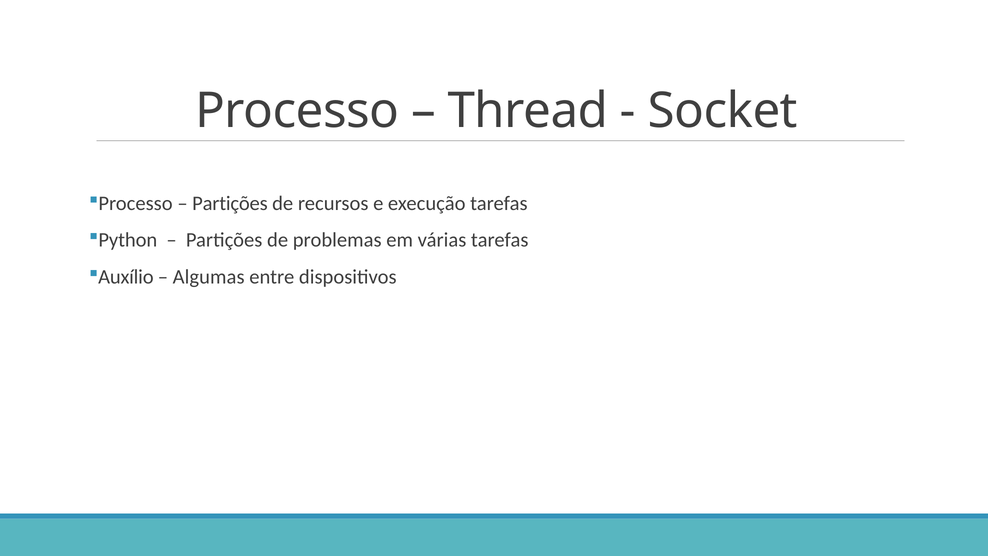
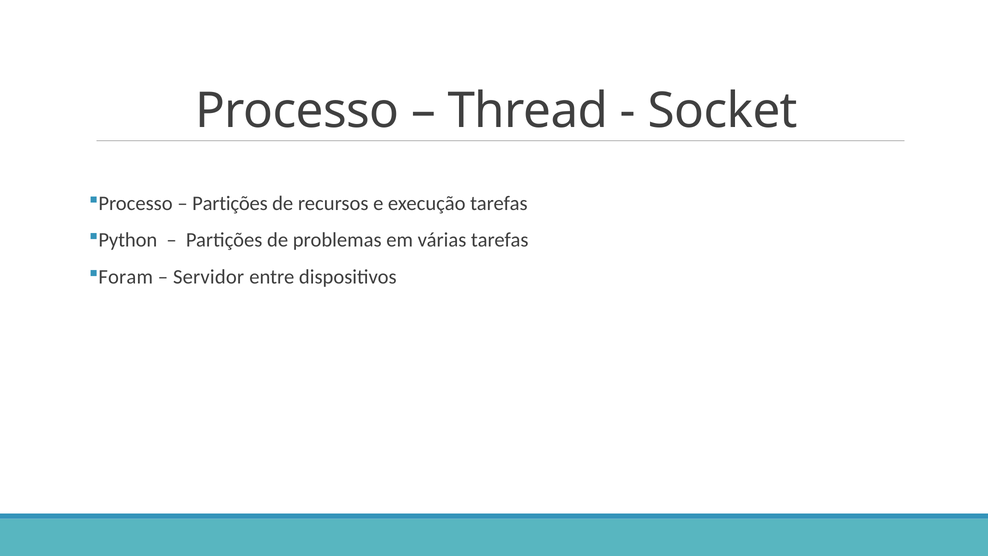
Auxílio: Auxílio -> Foram (126, 277)
Algumas: Algumas -> Servidor (209, 277)
